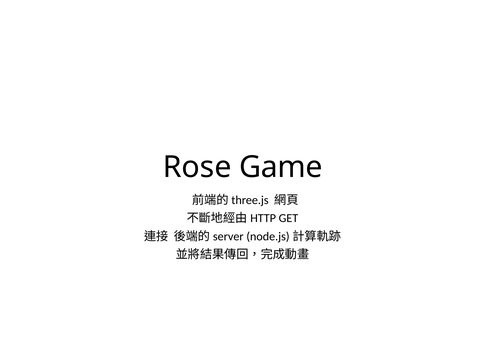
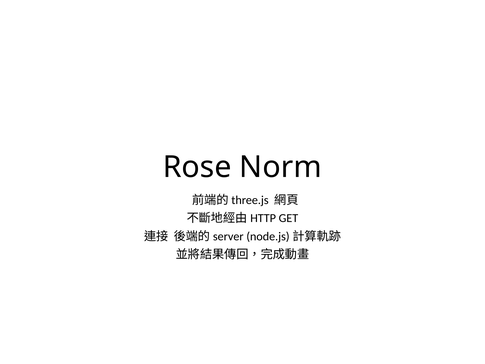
Game: Game -> Norm (281, 167)
